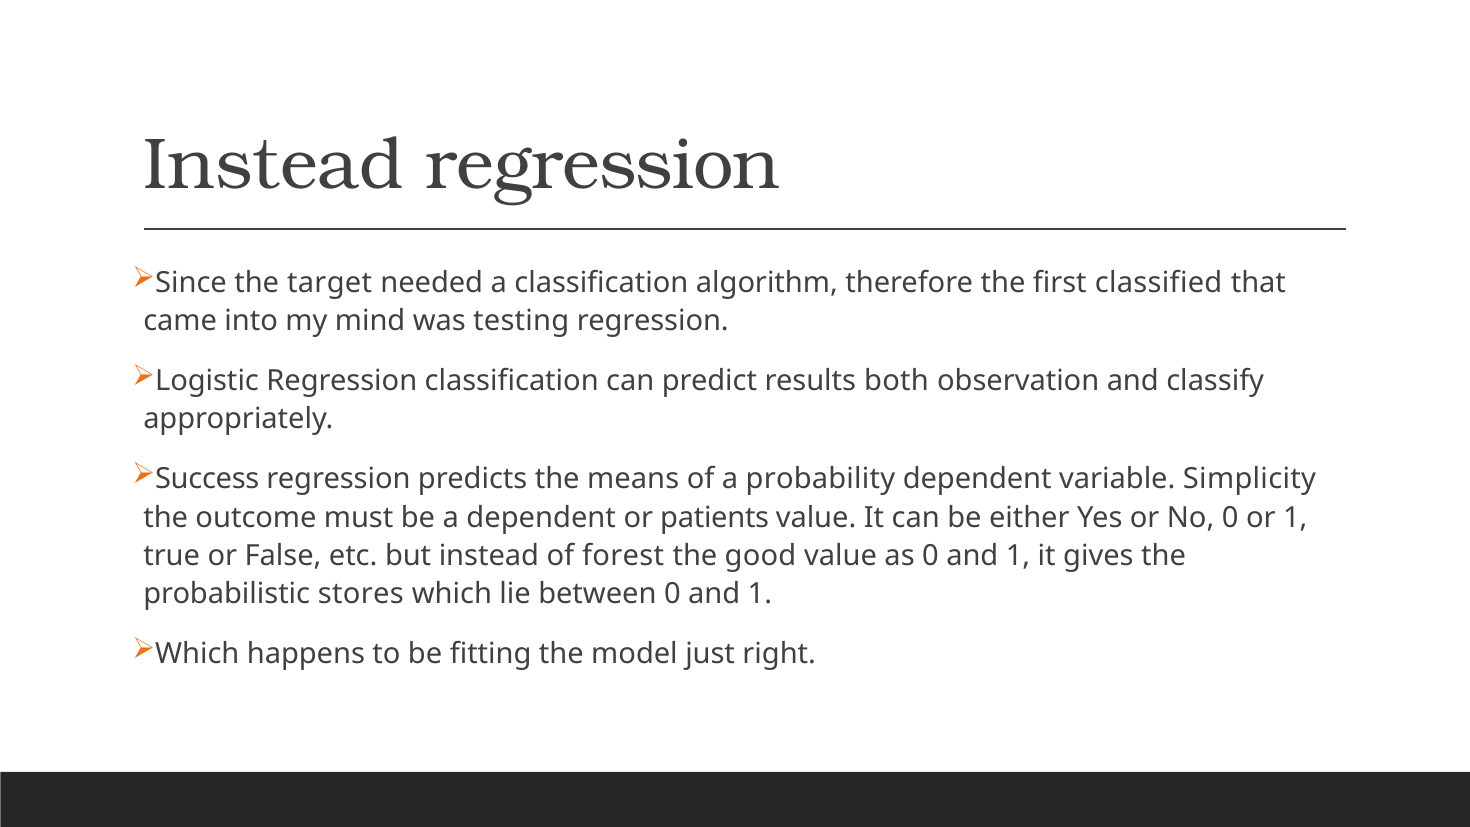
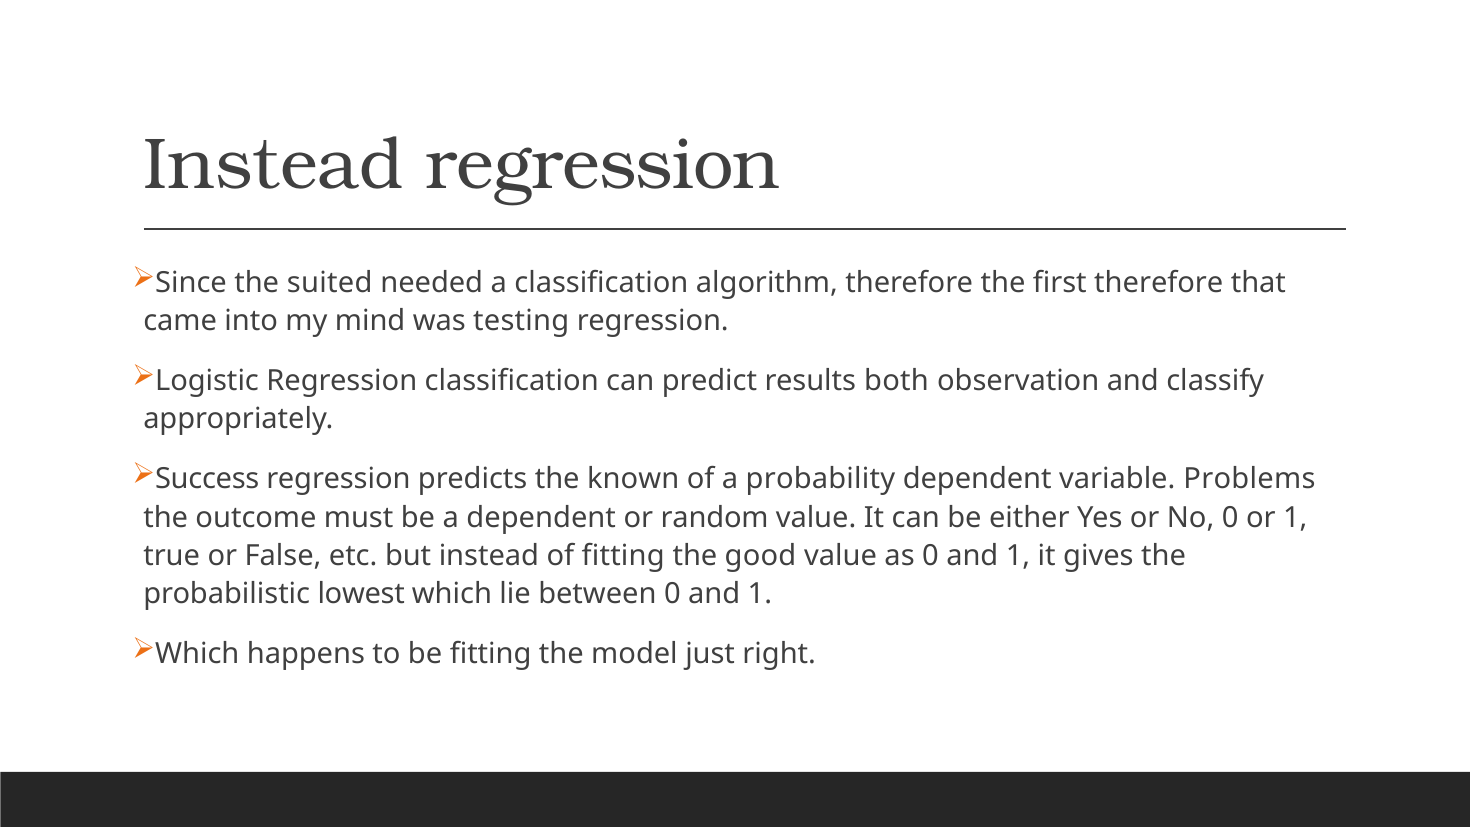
target: target -> suited (330, 283)
first classified: classified -> therefore (1159, 283)
means: means -> known (633, 479)
Simplicity: Simplicity -> Problems (1249, 479)
patients: patients -> random (715, 517)
of forest: forest -> fitting (623, 556)
stores: stores -> lowest (361, 594)
